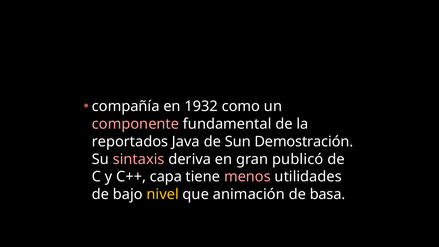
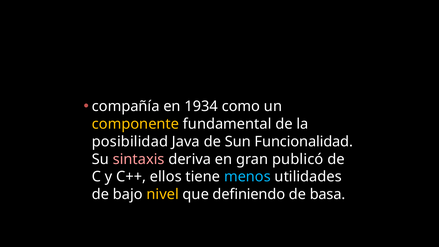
1932: 1932 -> 1934 (201, 106)
componente colour: pink -> yellow (136, 124)
reportados: reportados -> posibilidad (130, 142)
Demostración: Demostración -> Funcionalidad (304, 142)
capa: capa -> ellos (166, 177)
menos colour: pink -> light blue (247, 177)
animación: animación -> definiendo (249, 194)
